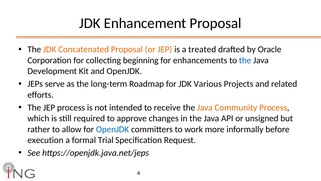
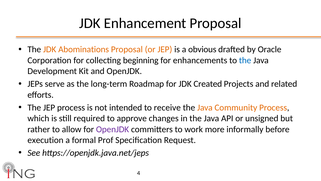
Concatenated: Concatenated -> Abominations (84, 49)
treated: treated -> obvious (202, 49)
Various: Various -> Created (208, 84)
OpenJDK colour: blue -> purple (113, 129)
Trial: Trial -> Prof (106, 140)
